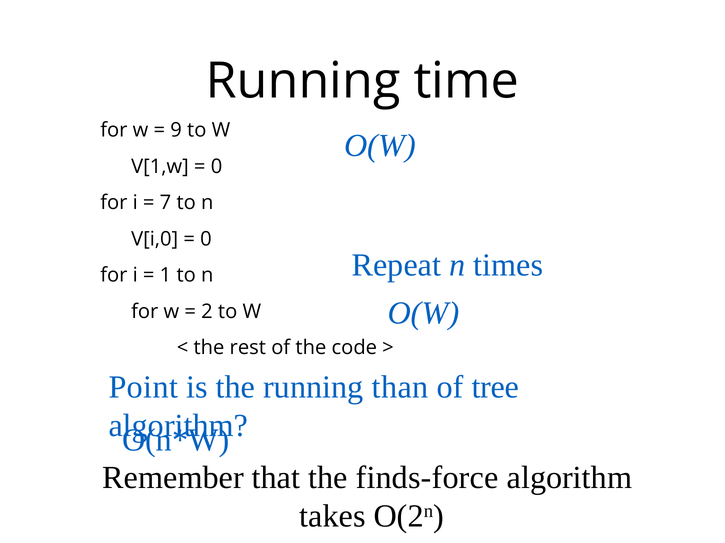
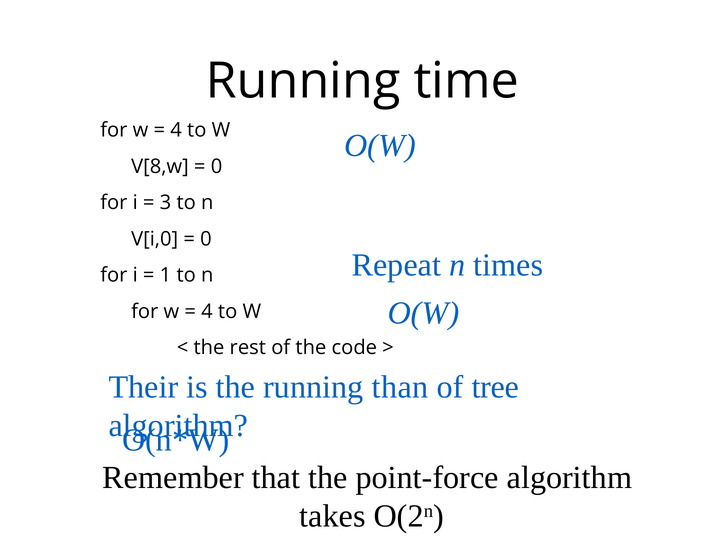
9: 9 -> 4 (176, 130)
V[1,w: V[1,w -> V[8,w (160, 167)
7: 7 -> 3 (165, 203)
2: 2 -> 4 (207, 312)
Point: Point -> Their (143, 388)
finds-force: finds-force -> point-force (427, 478)
